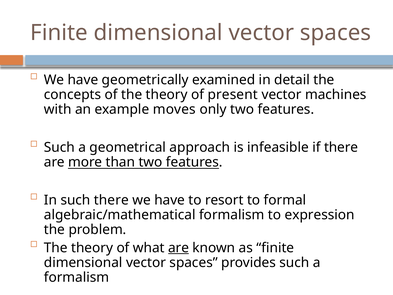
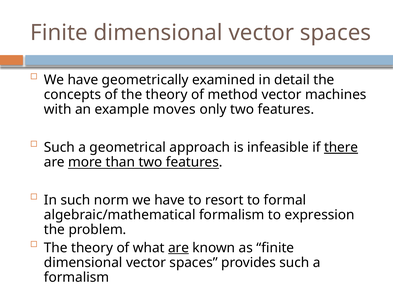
present: present -> method (233, 95)
there underline: none -> present (341, 147)
such there: there -> norm (111, 200)
